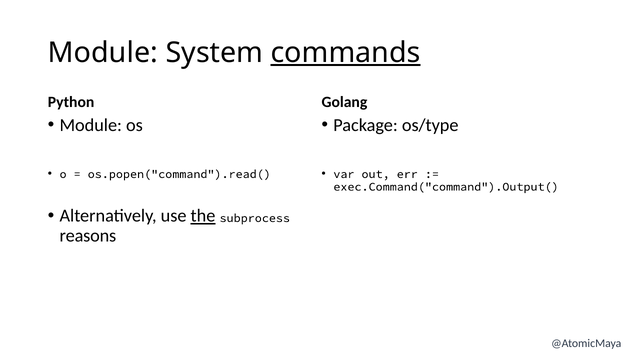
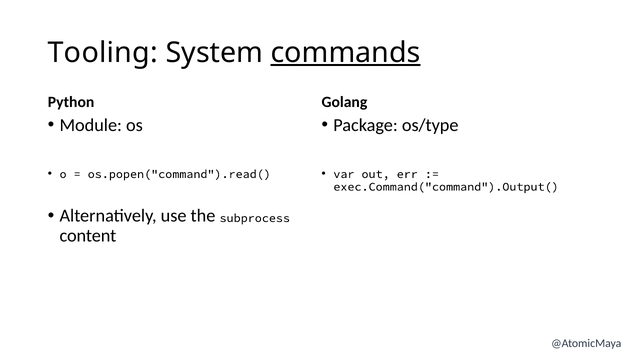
Module: Module -> Tooling (103, 53)
the underline: present -> none (203, 216)
reasons: reasons -> content (88, 236)
